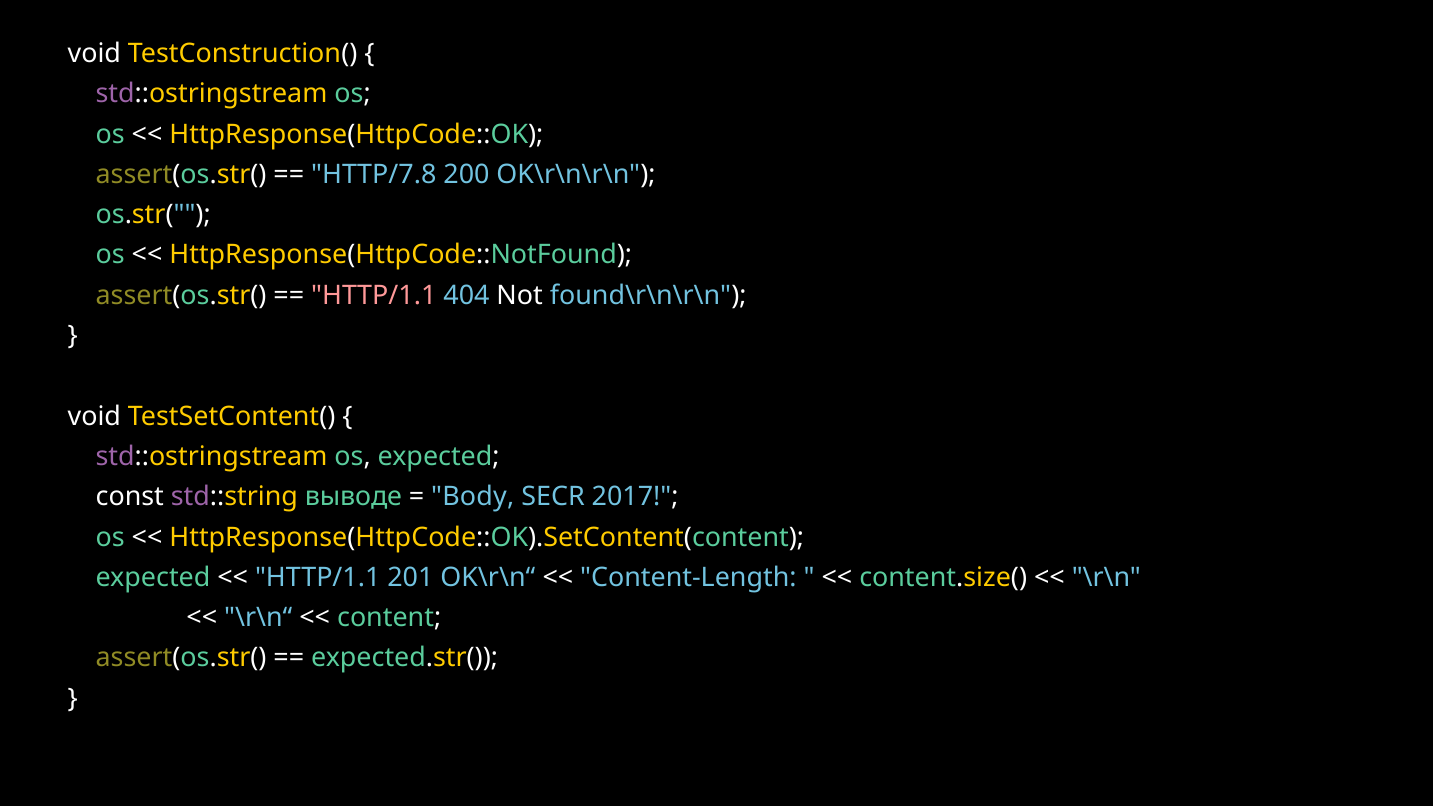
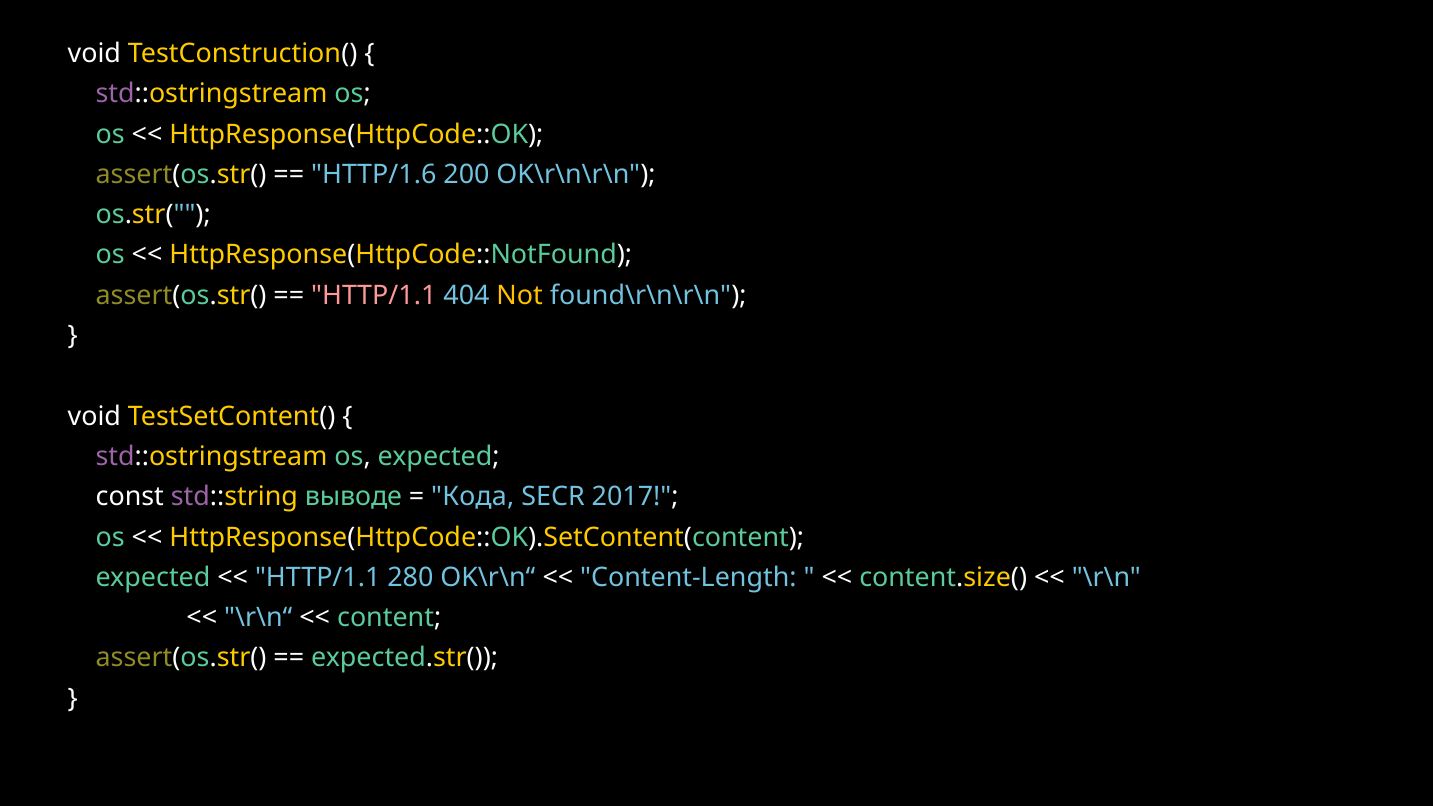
HTTP/7.8: HTTP/7.8 -> HTTP/1.6 (374, 174)
Not colour: white -> yellow (520, 295)
Body: Body -> Кода (473, 497)
201: 201 -> 280 (410, 578)
